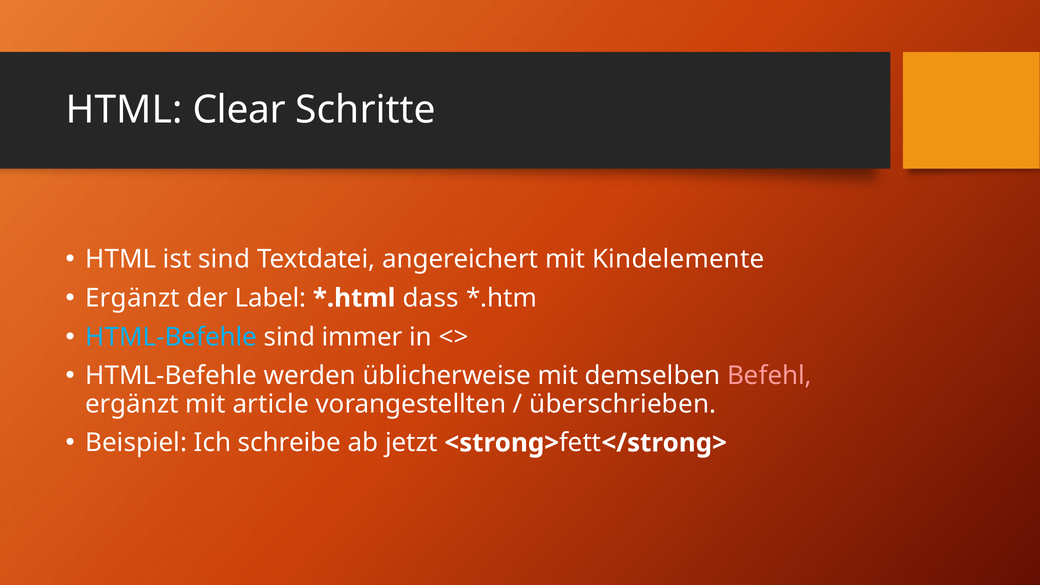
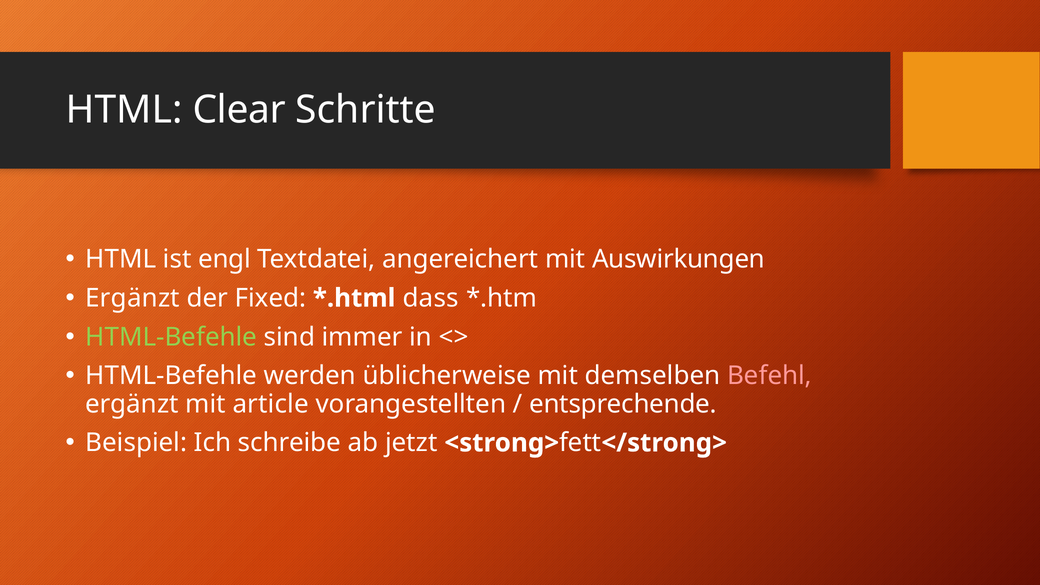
ist sind: sind -> engl (224, 259)
Kindelemente: Kindelemente -> Auswirkungen (679, 259)
Label: Label -> Fixed (270, 298)
HTML-Befehle colour: light blue -> light green (171, 337)
überschrieben: überschrieben -> entsprechende (623, 404)
